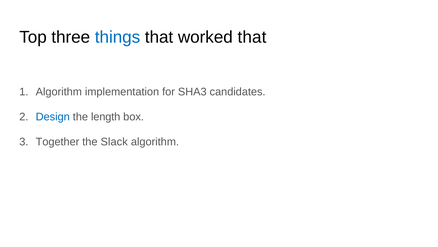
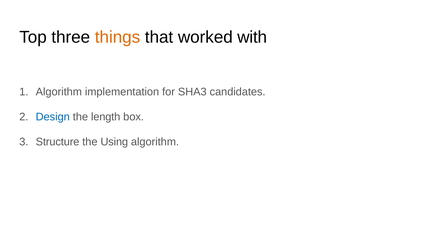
things colour: blue -> orange (118, 37)
worked that: that -> with (252, 37)
Together: Together -> Structure (58, 141)
Slack: Slack -> Using (114, 141)
